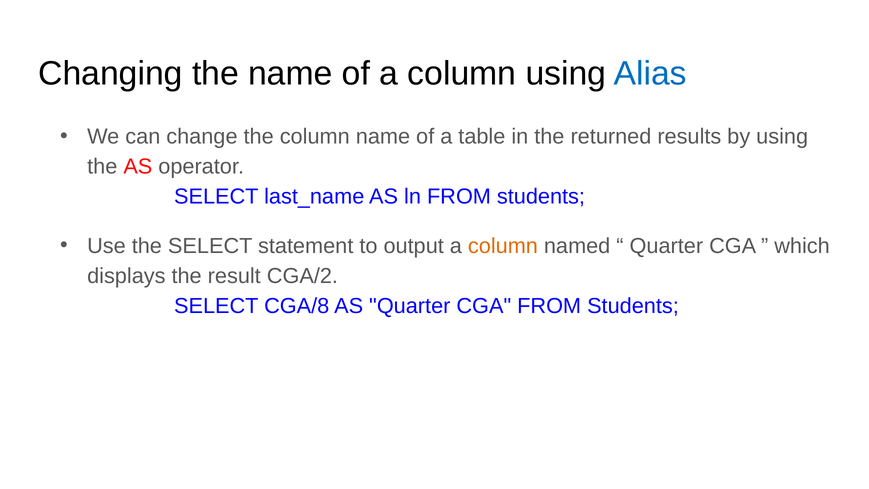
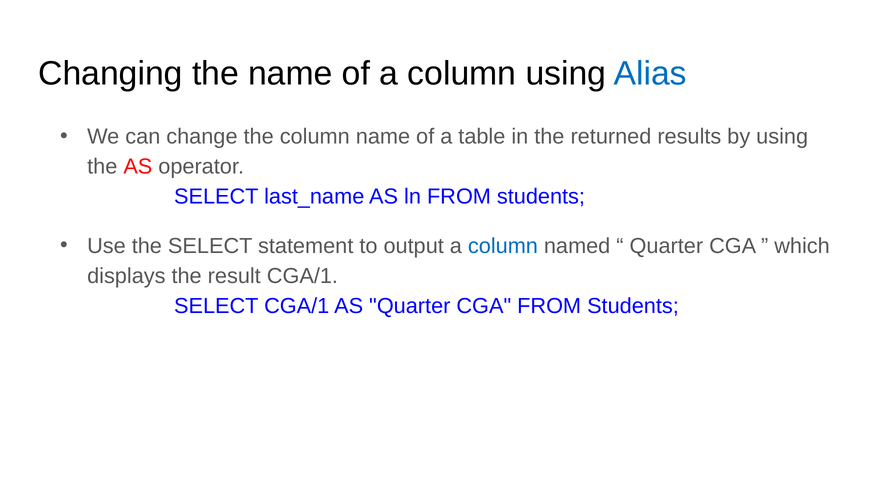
column colour: orange -> blue (503, 246)
result CGA/2: CGA/2 -> CGA/1 (302, 276)
SELECT CGA/8: CGA/8 -> CGA/1 (297, 306)
